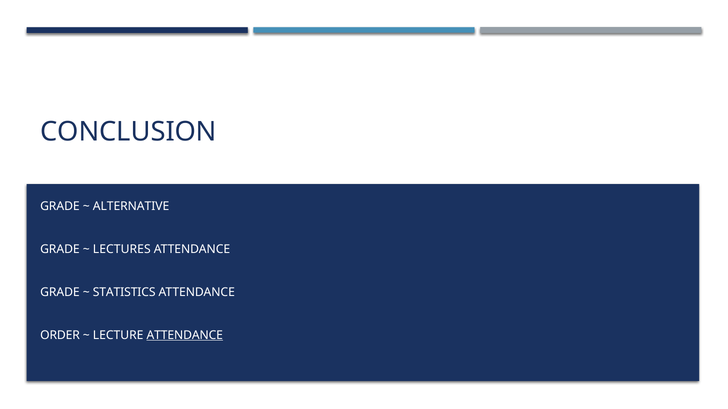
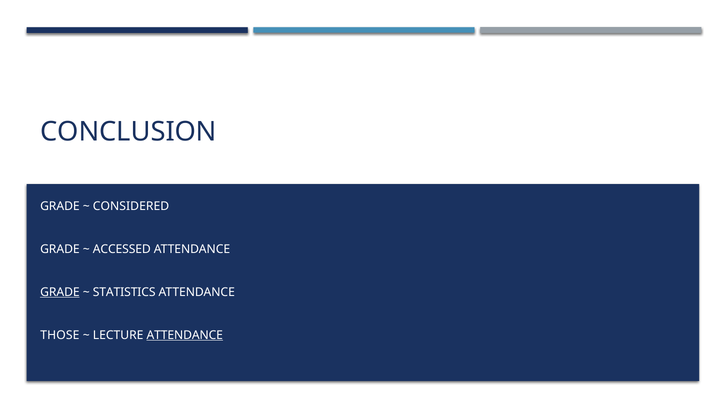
ALTERNATIVE: ALTERNATIVE -> CONSIDERED (131, 206)
LECTURES: LECTURES -> ACCESSED (122, 249)
GRADE underline: none -> present (60, 292)
ORDER: ORDER -> THOSE (60, 336)
